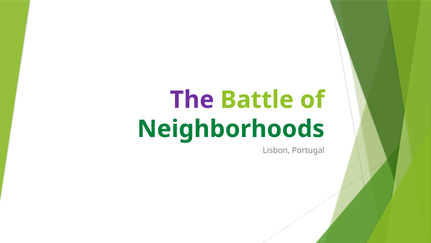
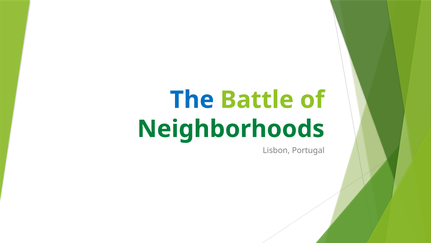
The colour: purple -> blue (192, 100)
